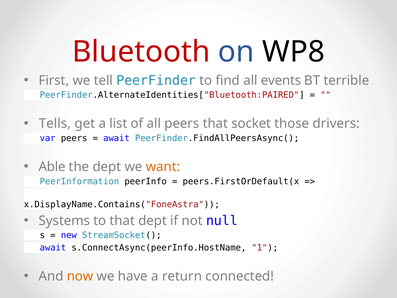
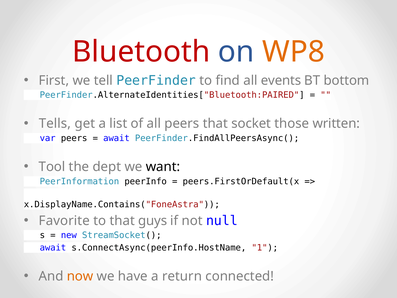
WP8 colour: black -> orange (293, 52)
terrible: terrible -> bottom (346, 80)
drivers: drivers -> written (336, 124)
Able: Able -> Tool (52, 167)
want colour: orange -> black (163, 167)
Systems: Systems -> Favorite (64, 220)
that dept: dept -> guys (153, 220)
